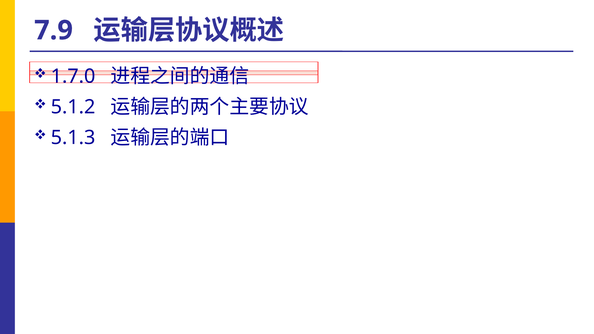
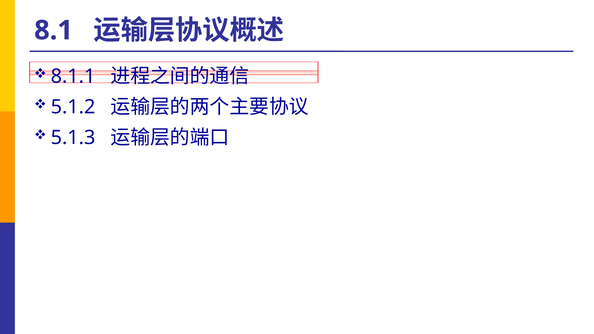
7.9: 7.9 -> 8.1 (54, 30)
1.7.0: 1.7.0 -> 8.1.1 (73, 76)
